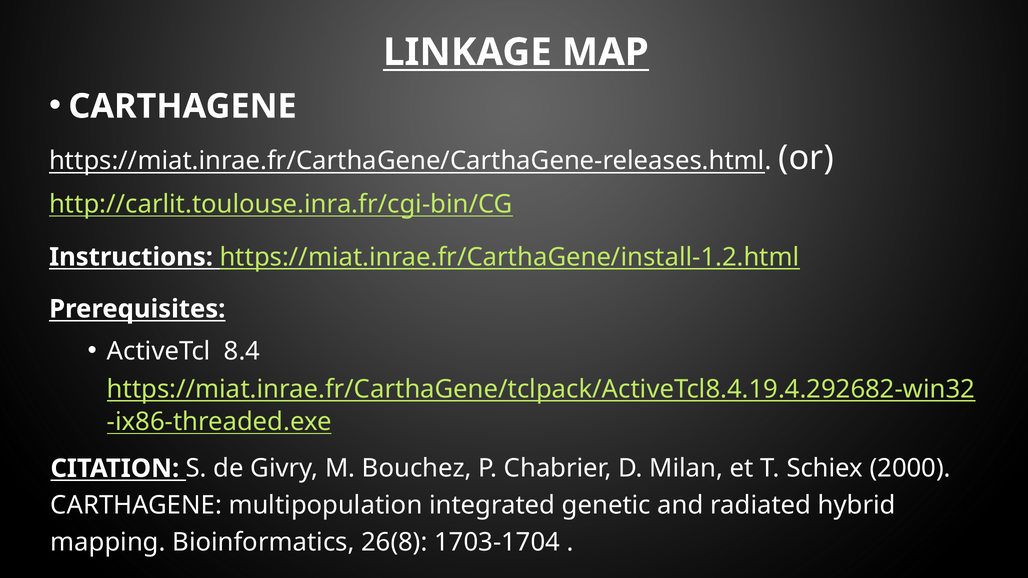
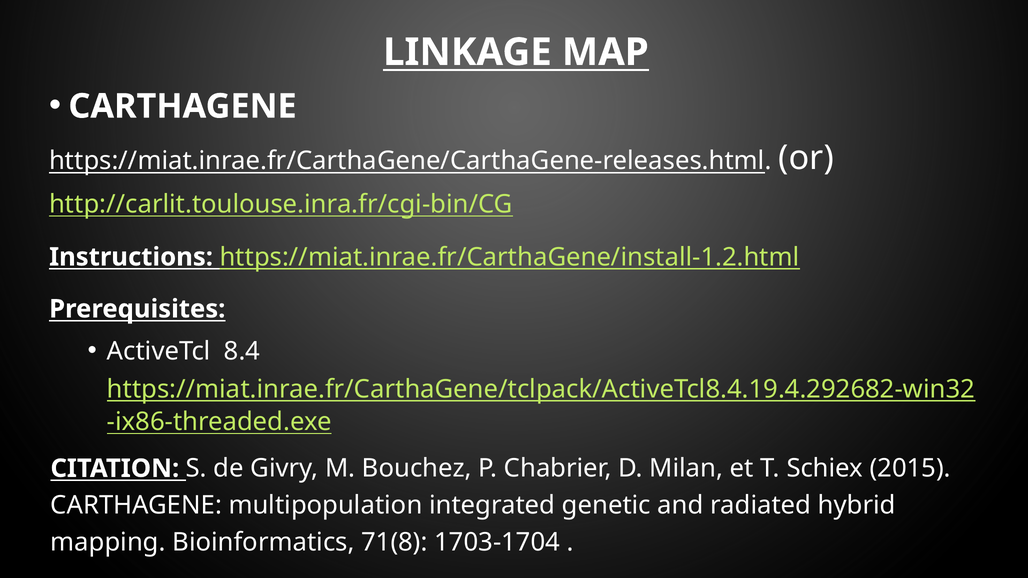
2000: 2000 -> 2015 (910, 469)
26(8: 26(8 -> 71(8 (394, 543)
